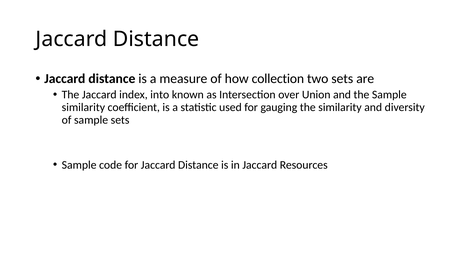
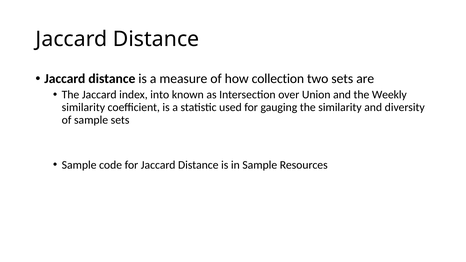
the Sample: Sample -> Weekly (389, 95)
in Jaccard: Jaccard -> Sample (260, 165)
